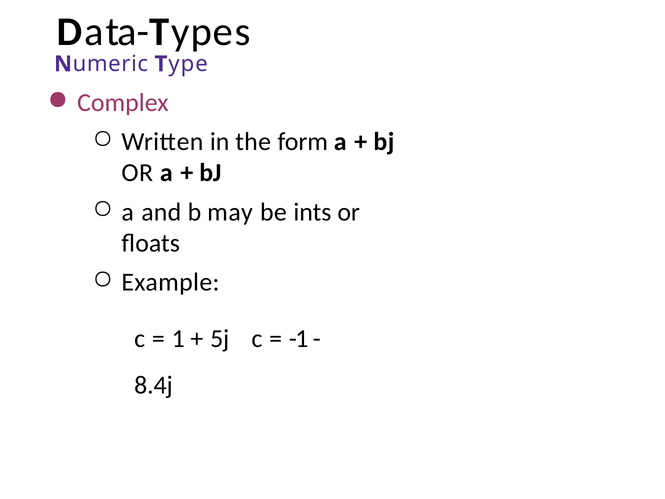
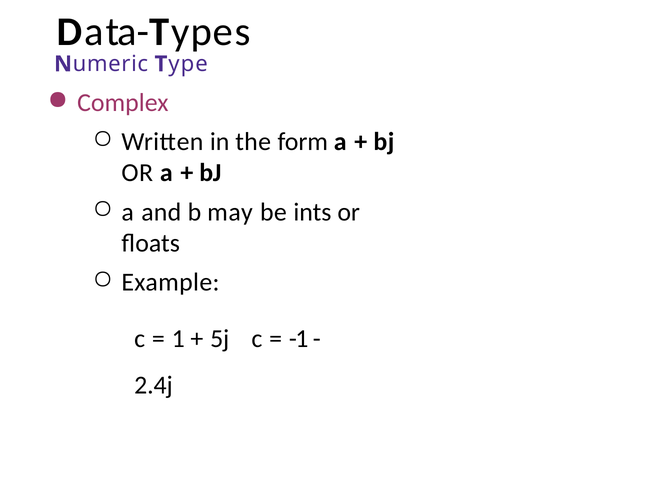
8.4j: 8.4j -> 2.4j (153, 385)
